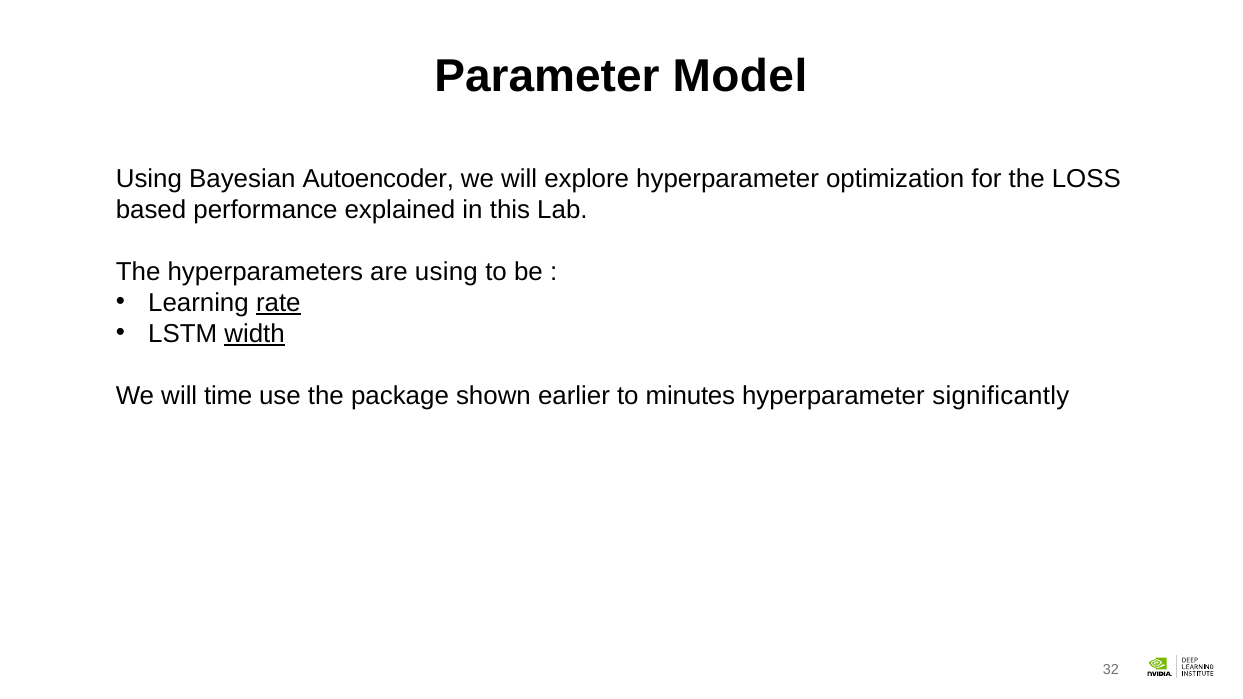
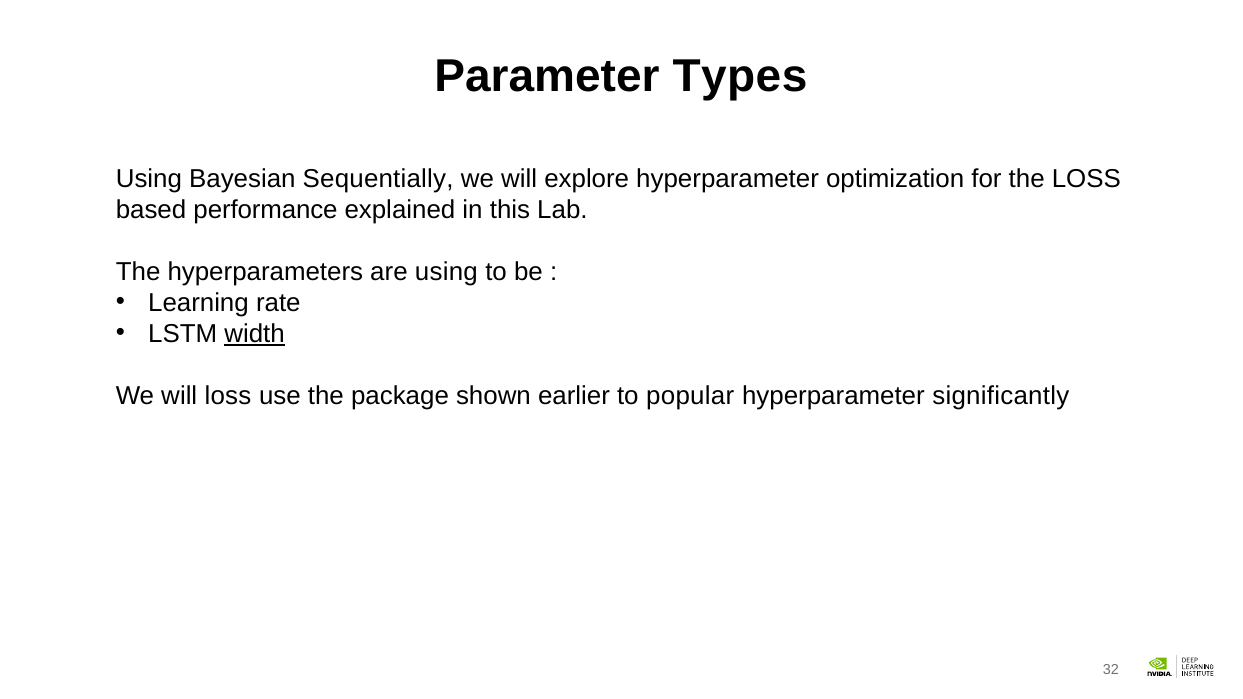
Model: Model -> Types (740, 77)
Autoencoder: Autoencoder -> Sequentially (378, 179)
rate underline: present -> none (278, 303)
will time: time -> loss (228, 396)
minutes: minutes -> popular (690, 396)
